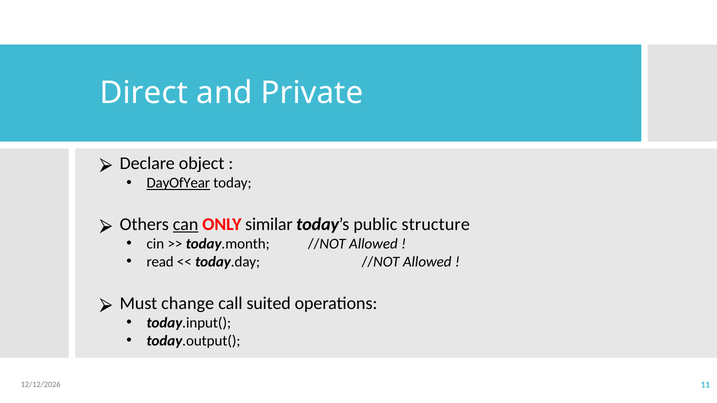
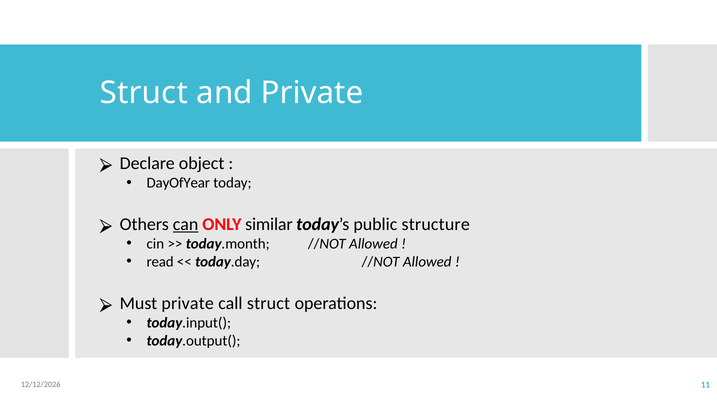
Direct: Direct -> Struct (144, 93)
DayOfYear underline: present -> none (178, 183)
Must change: change -> private (188, 303)
call suited: suited -> struct (269, 303)
